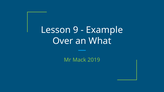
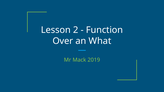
9: 9 -> 2 (76, 30)
Example: Example -> Function (104, 30)
